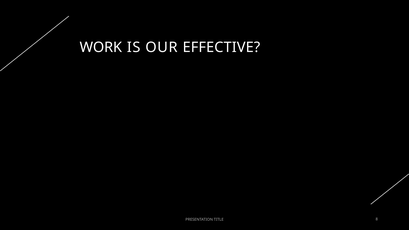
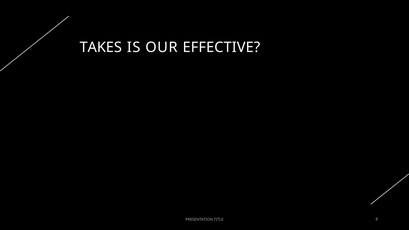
WORK: WORK -> TAKES (101, 47)
